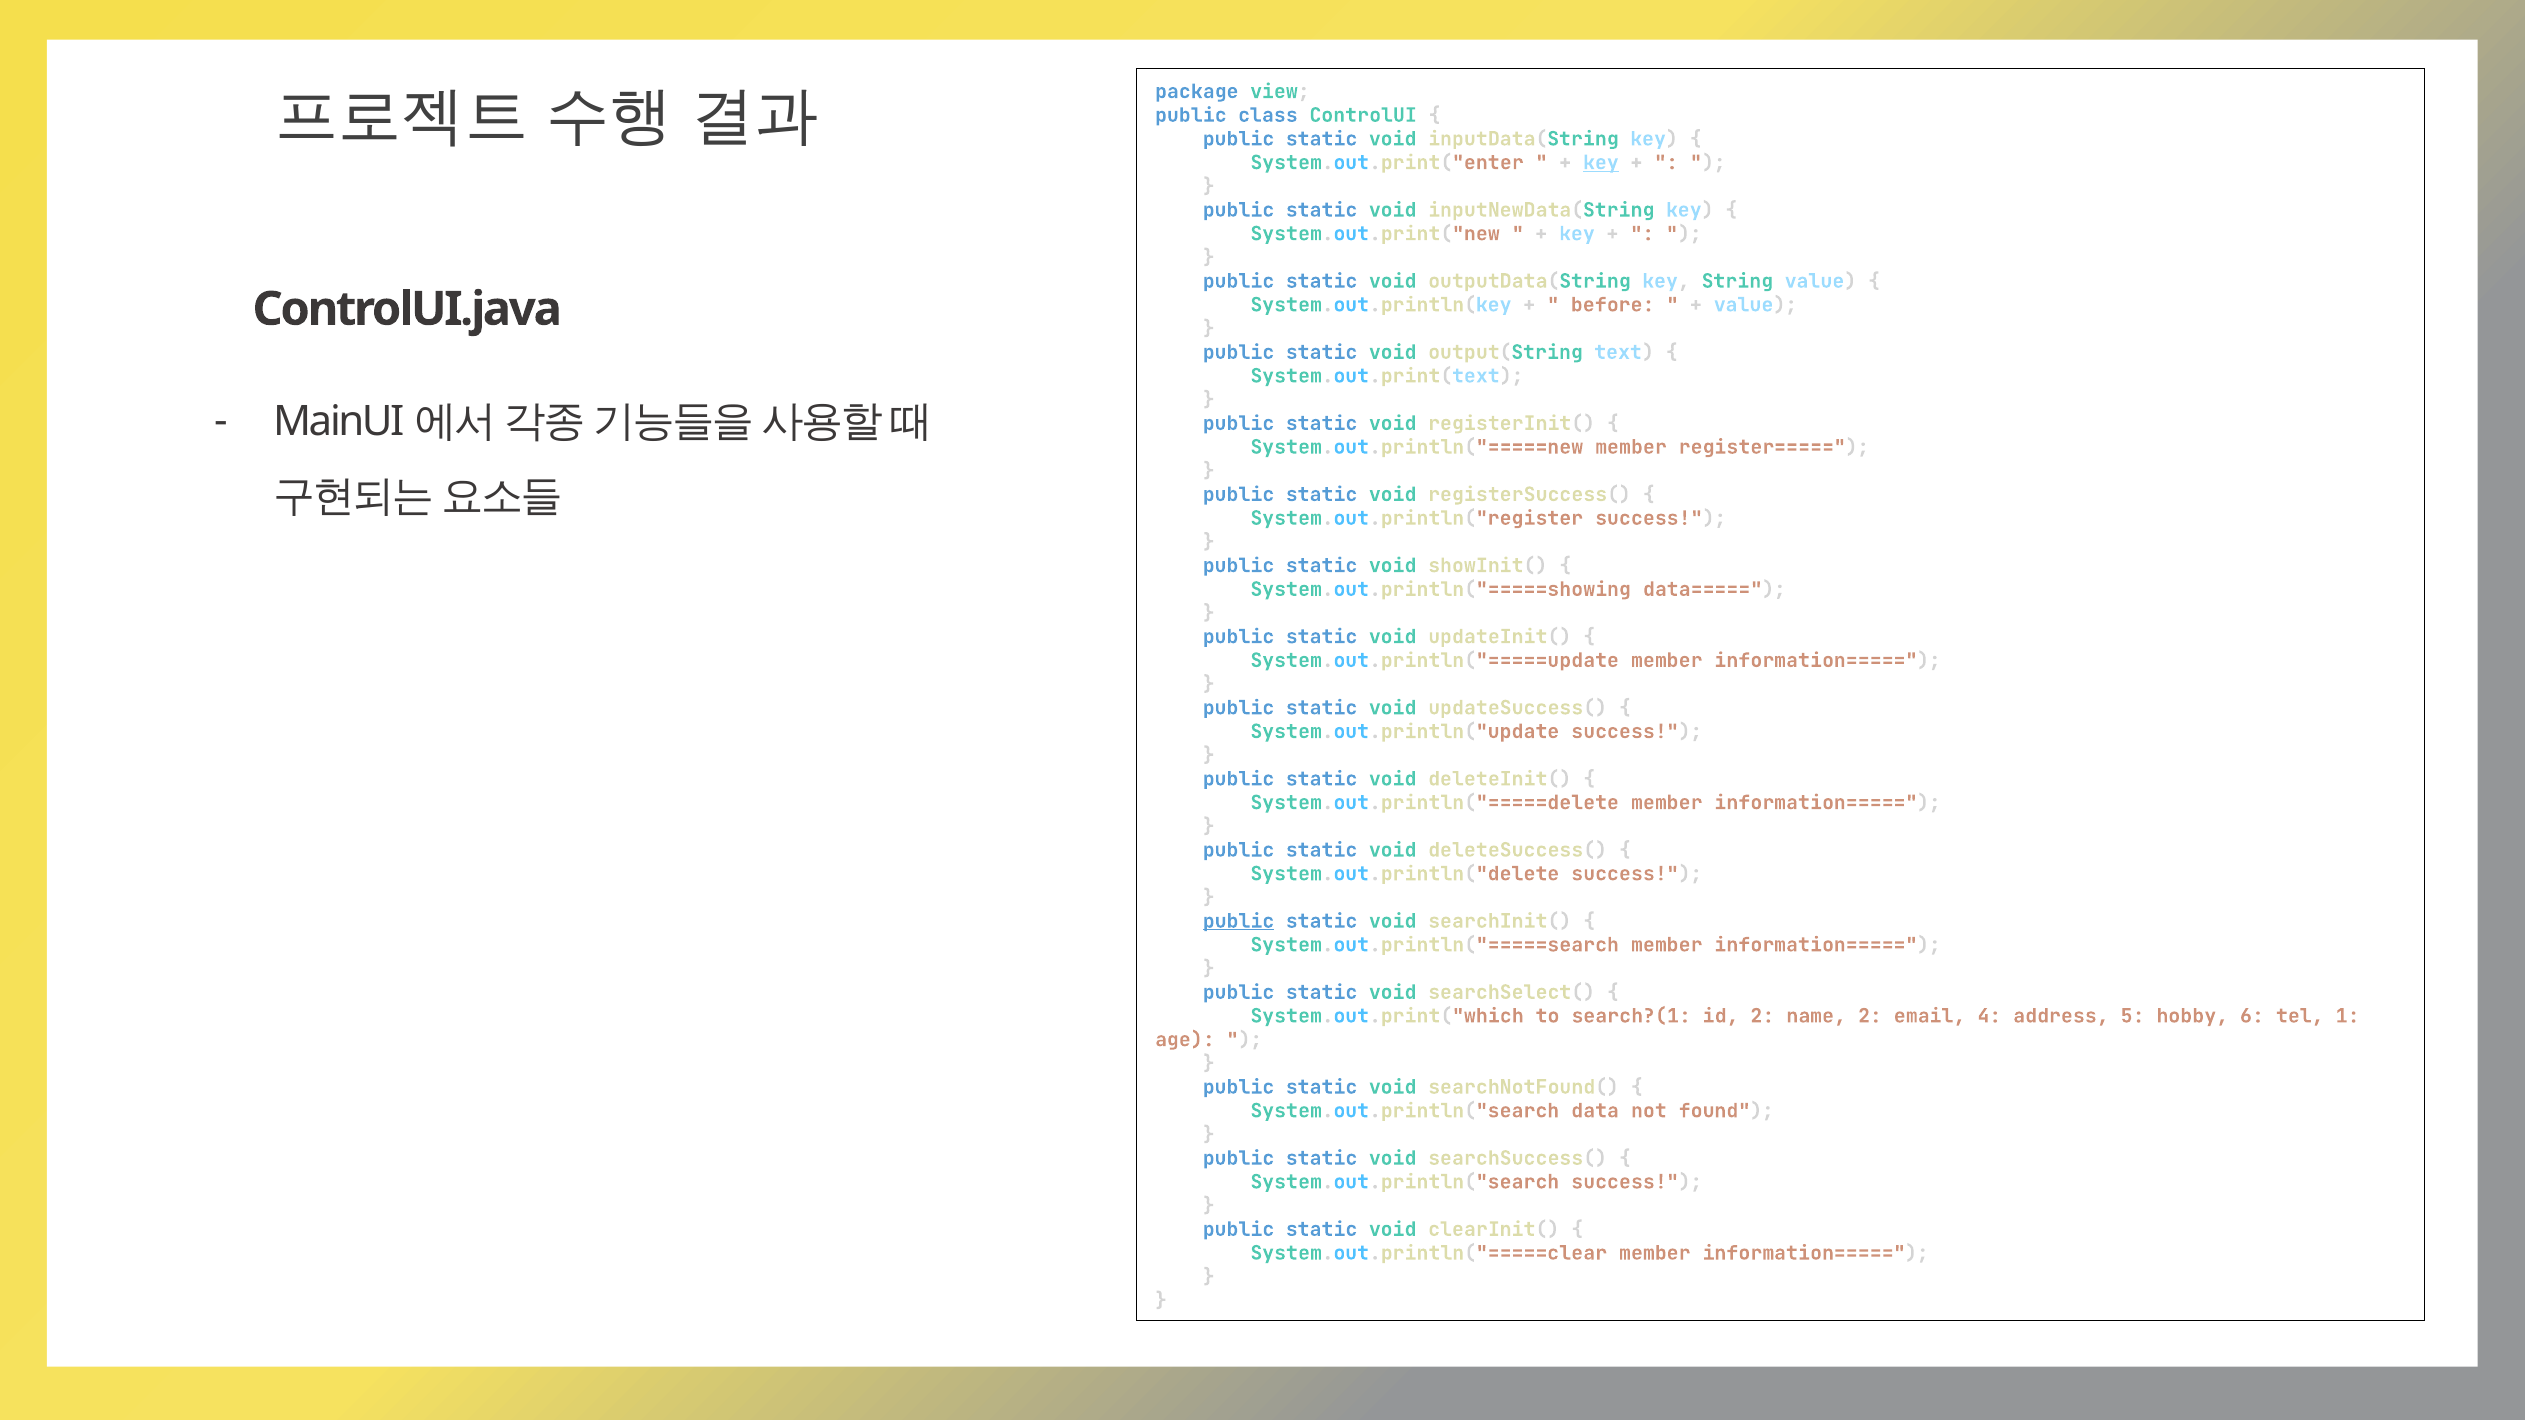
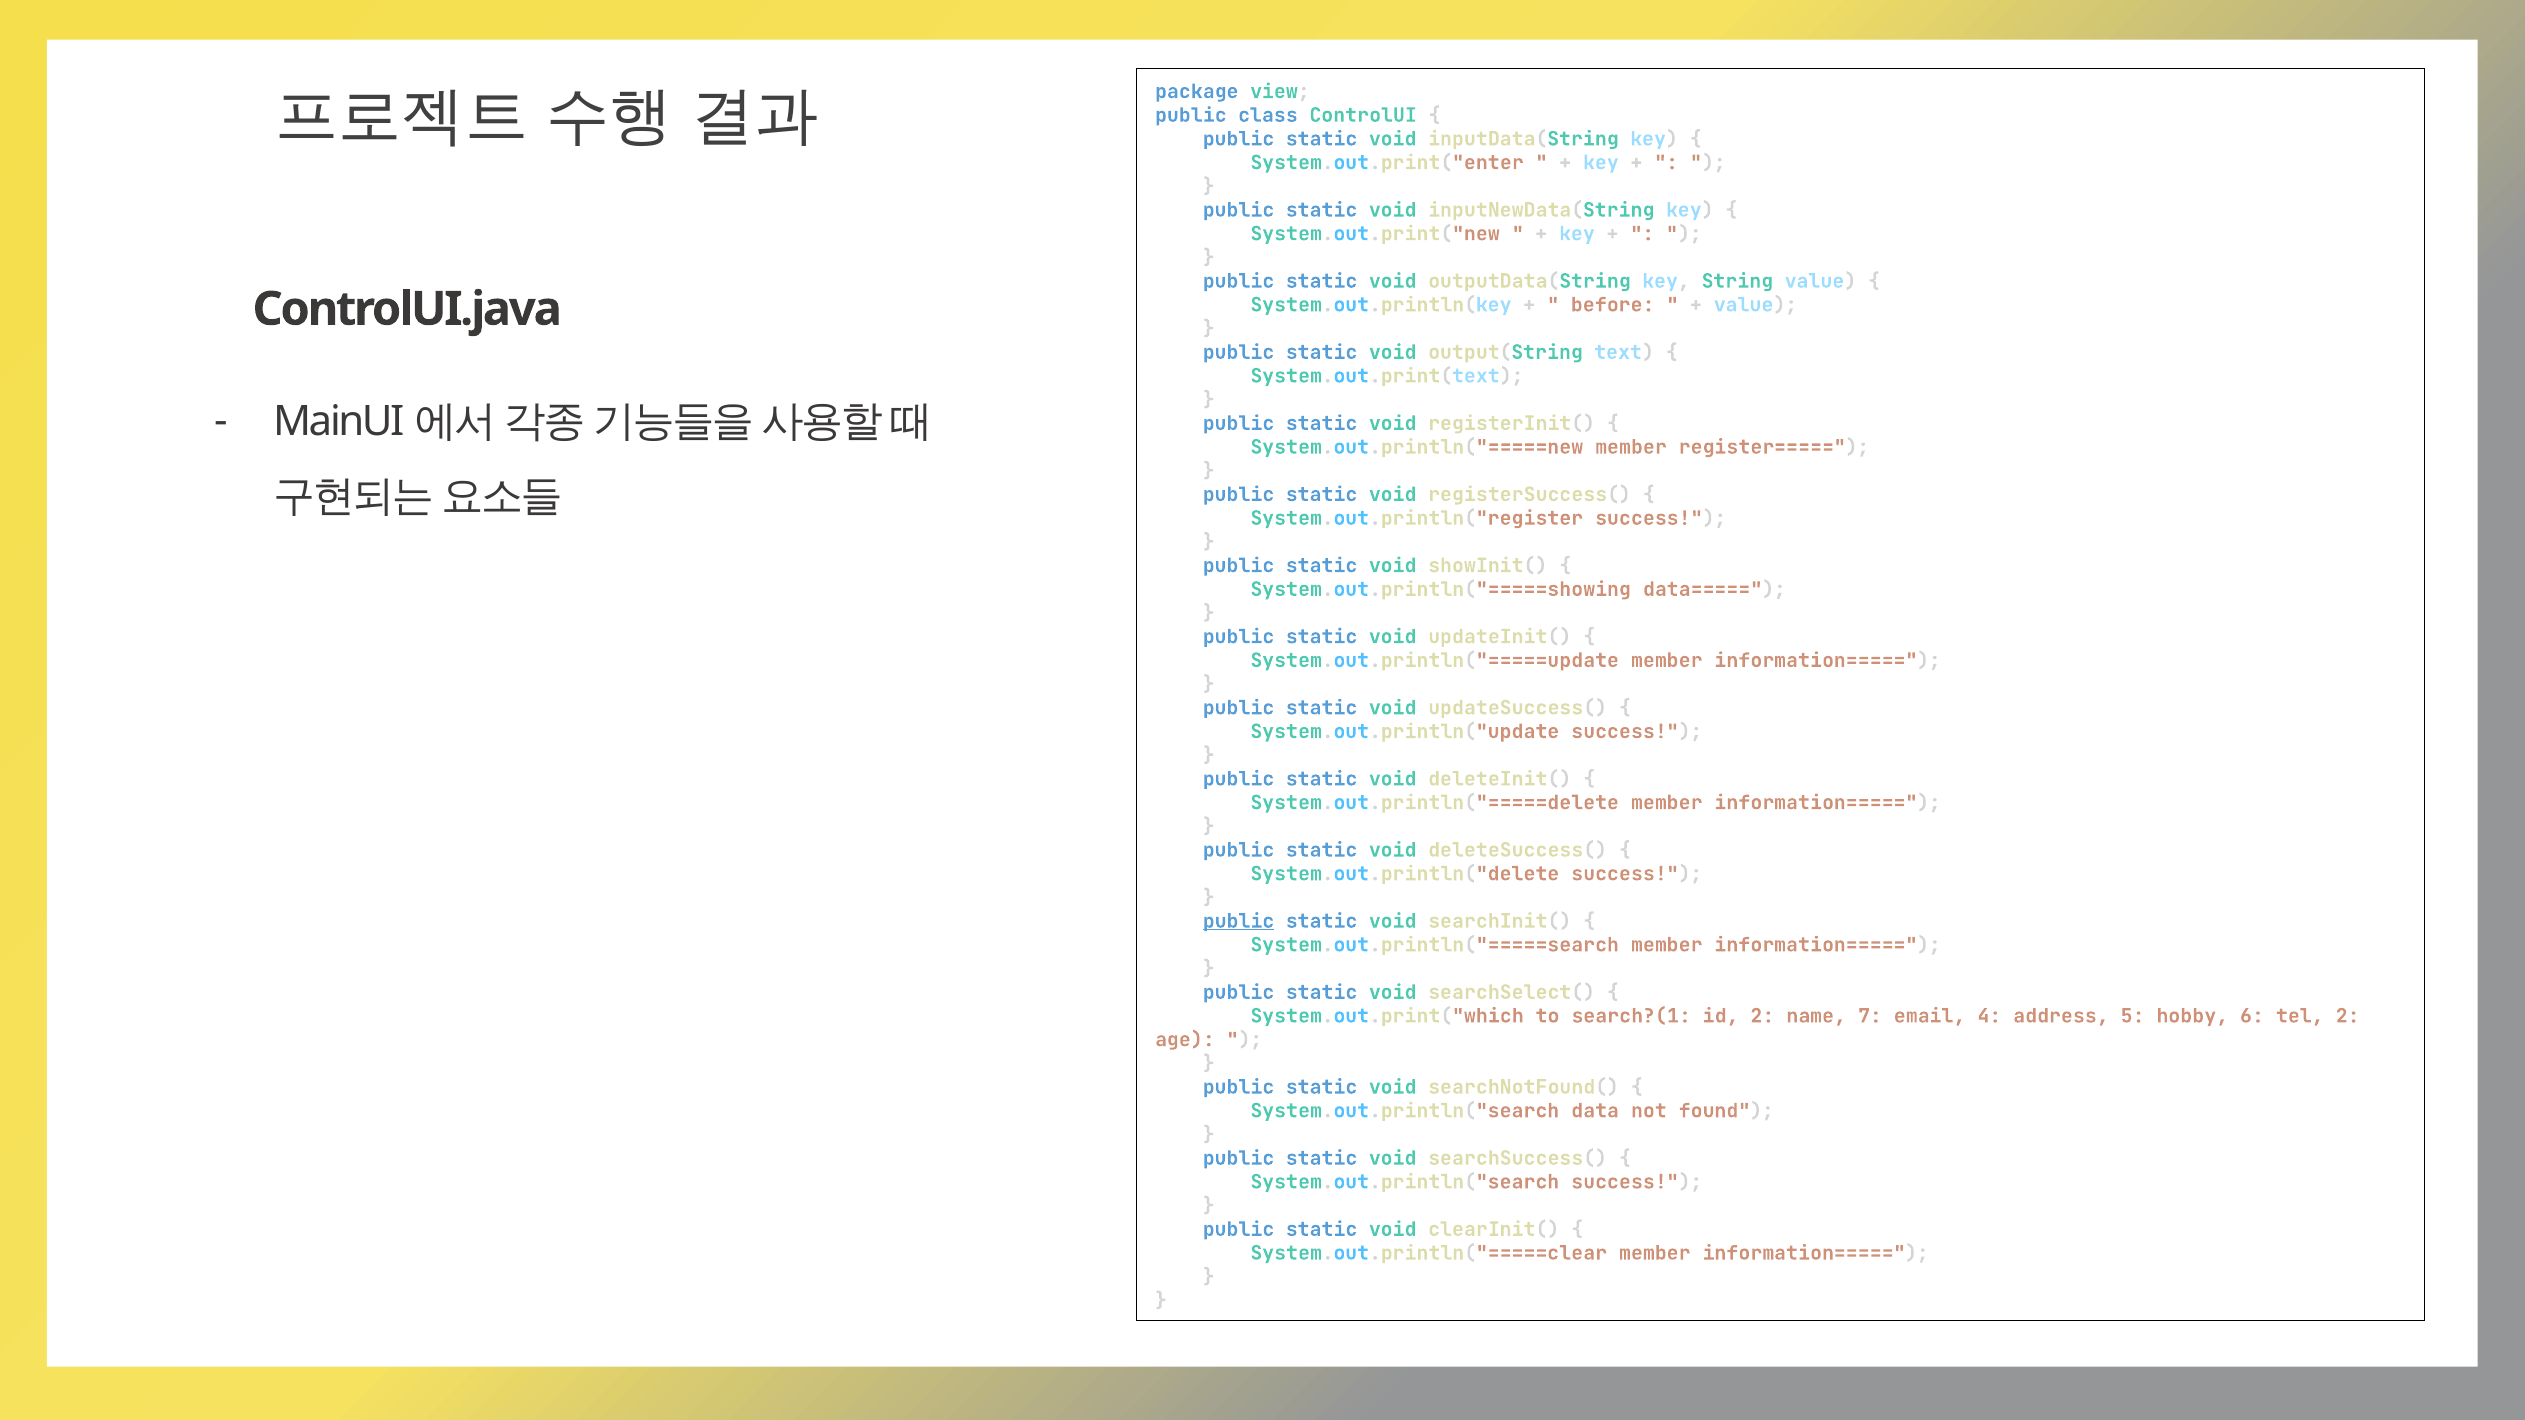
key underline: present -> none (1601, 163)
name 2: 2 -> 7 (1870, 1016)
tel 1: 1 -> 2 (2348, 1016)
